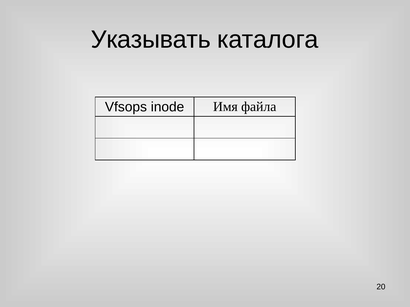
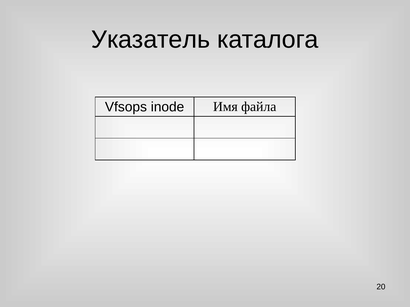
Указывать: Указывать -> Указатель (151, 40)
